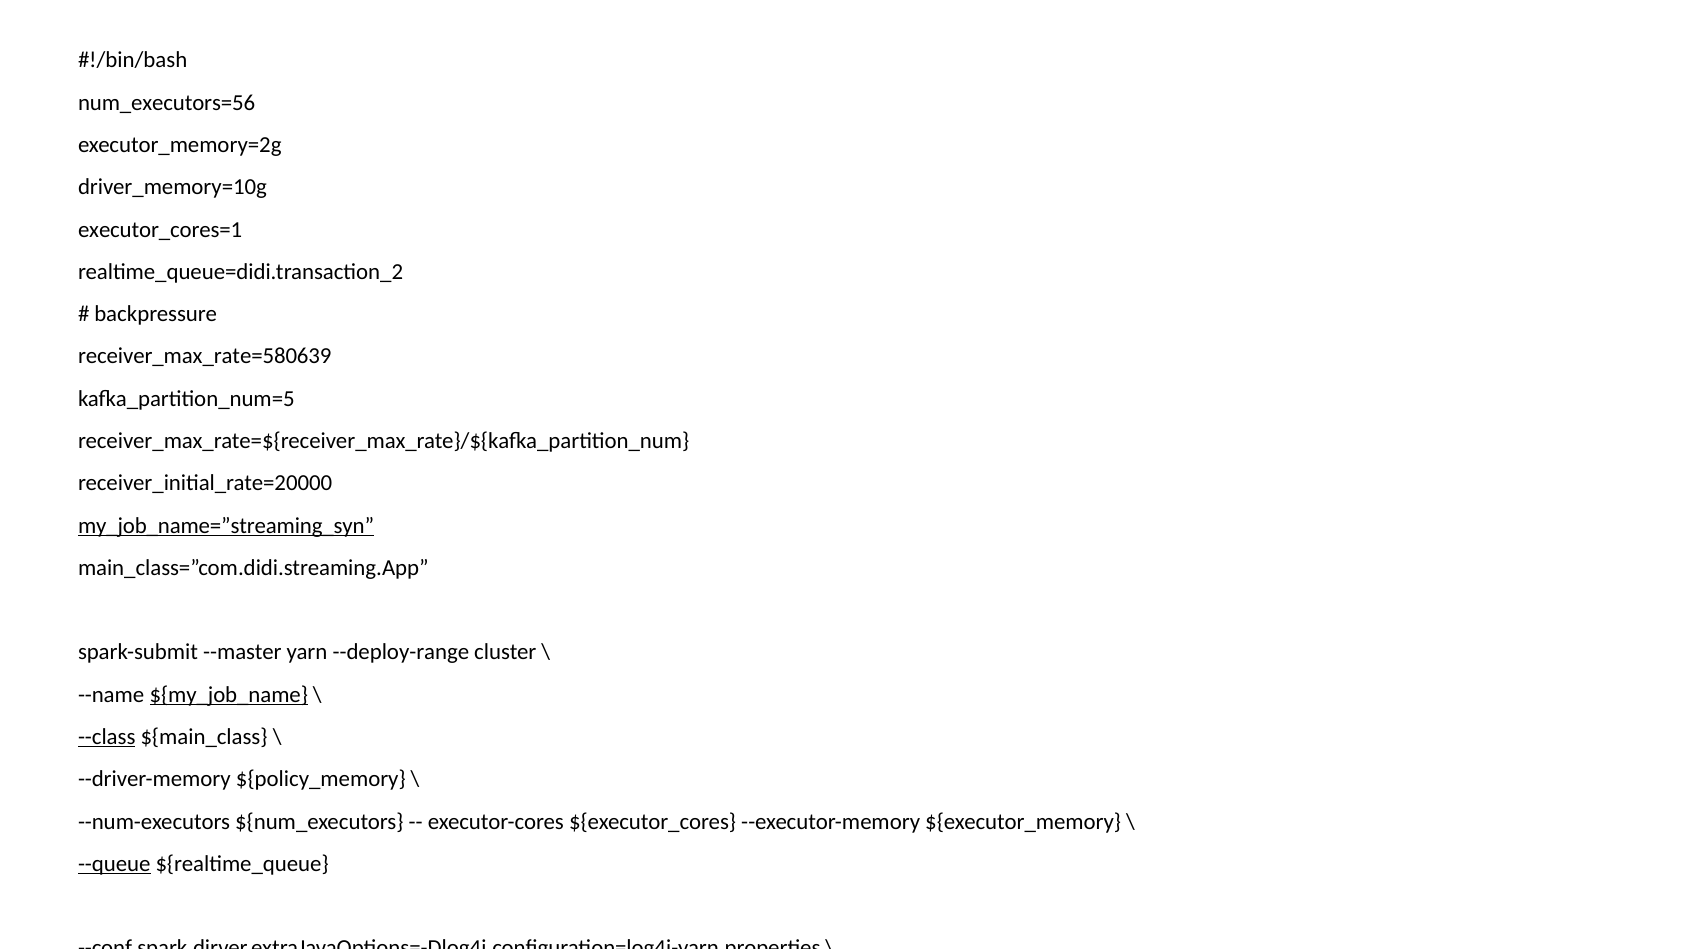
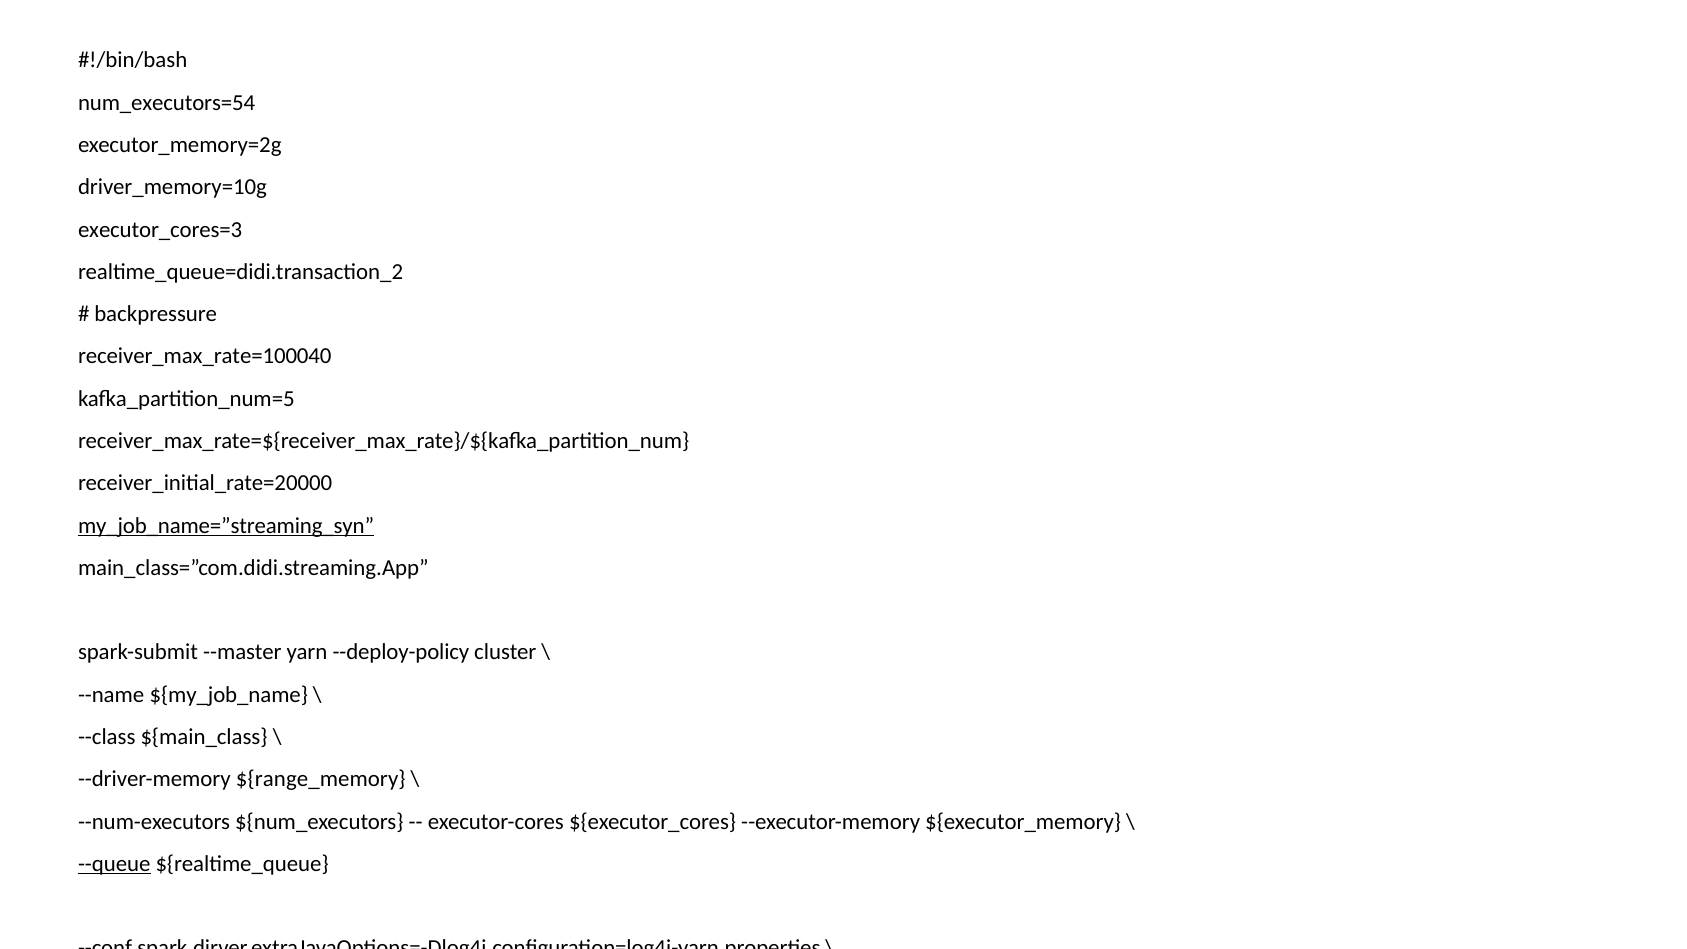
num_executors=56: num_executors=56 -> num_executors=54 (167, 103)
executor_cores=1: executor_cores=1 -> executor_cores=3 (160, 229)
receiver_max_rate=580639: receiver_max_rate=580639 -> receiver_max_rate=100040 (205, 356)
--deploy-range: --deploy-range -> --deploy-policy (401, 652)
${my_job_name underline: present -> none (229, 695)
--class underline: present -> none (107, 737)
${policy_memory: ${policy_memory -> ${range_memory (321, 779)
